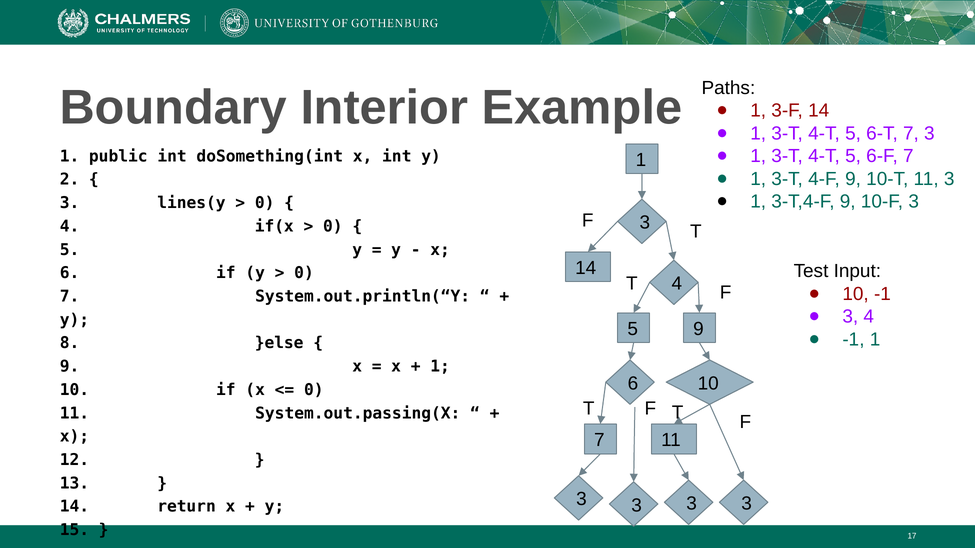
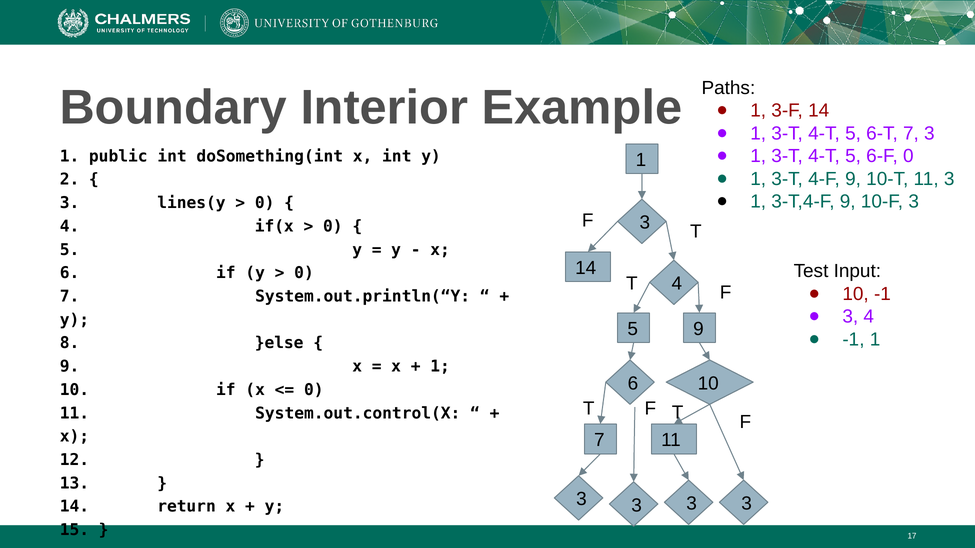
6-F 7: 7 -> 0 (908, 156)
System.out.passing(X: System.out.passing(X -> System.out.control(X (358, 414)
